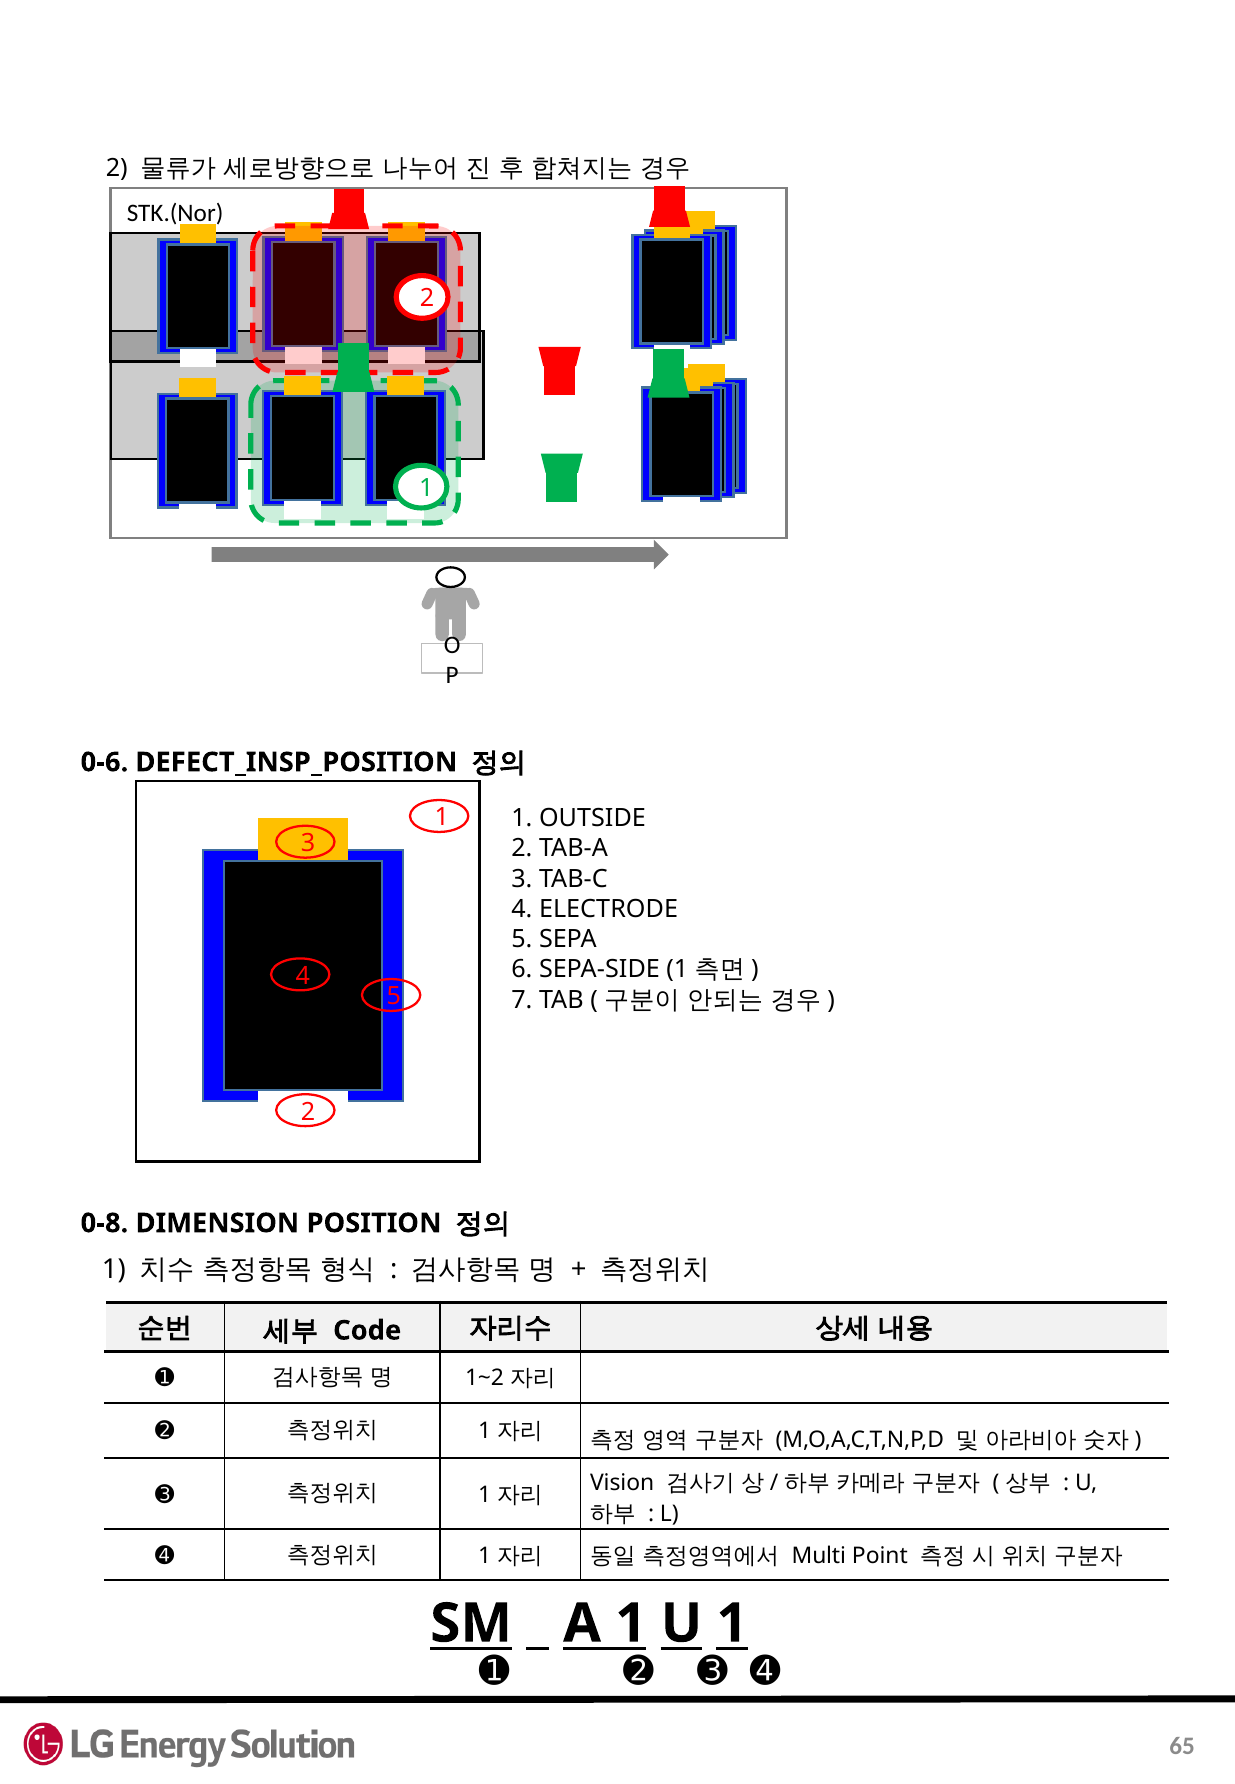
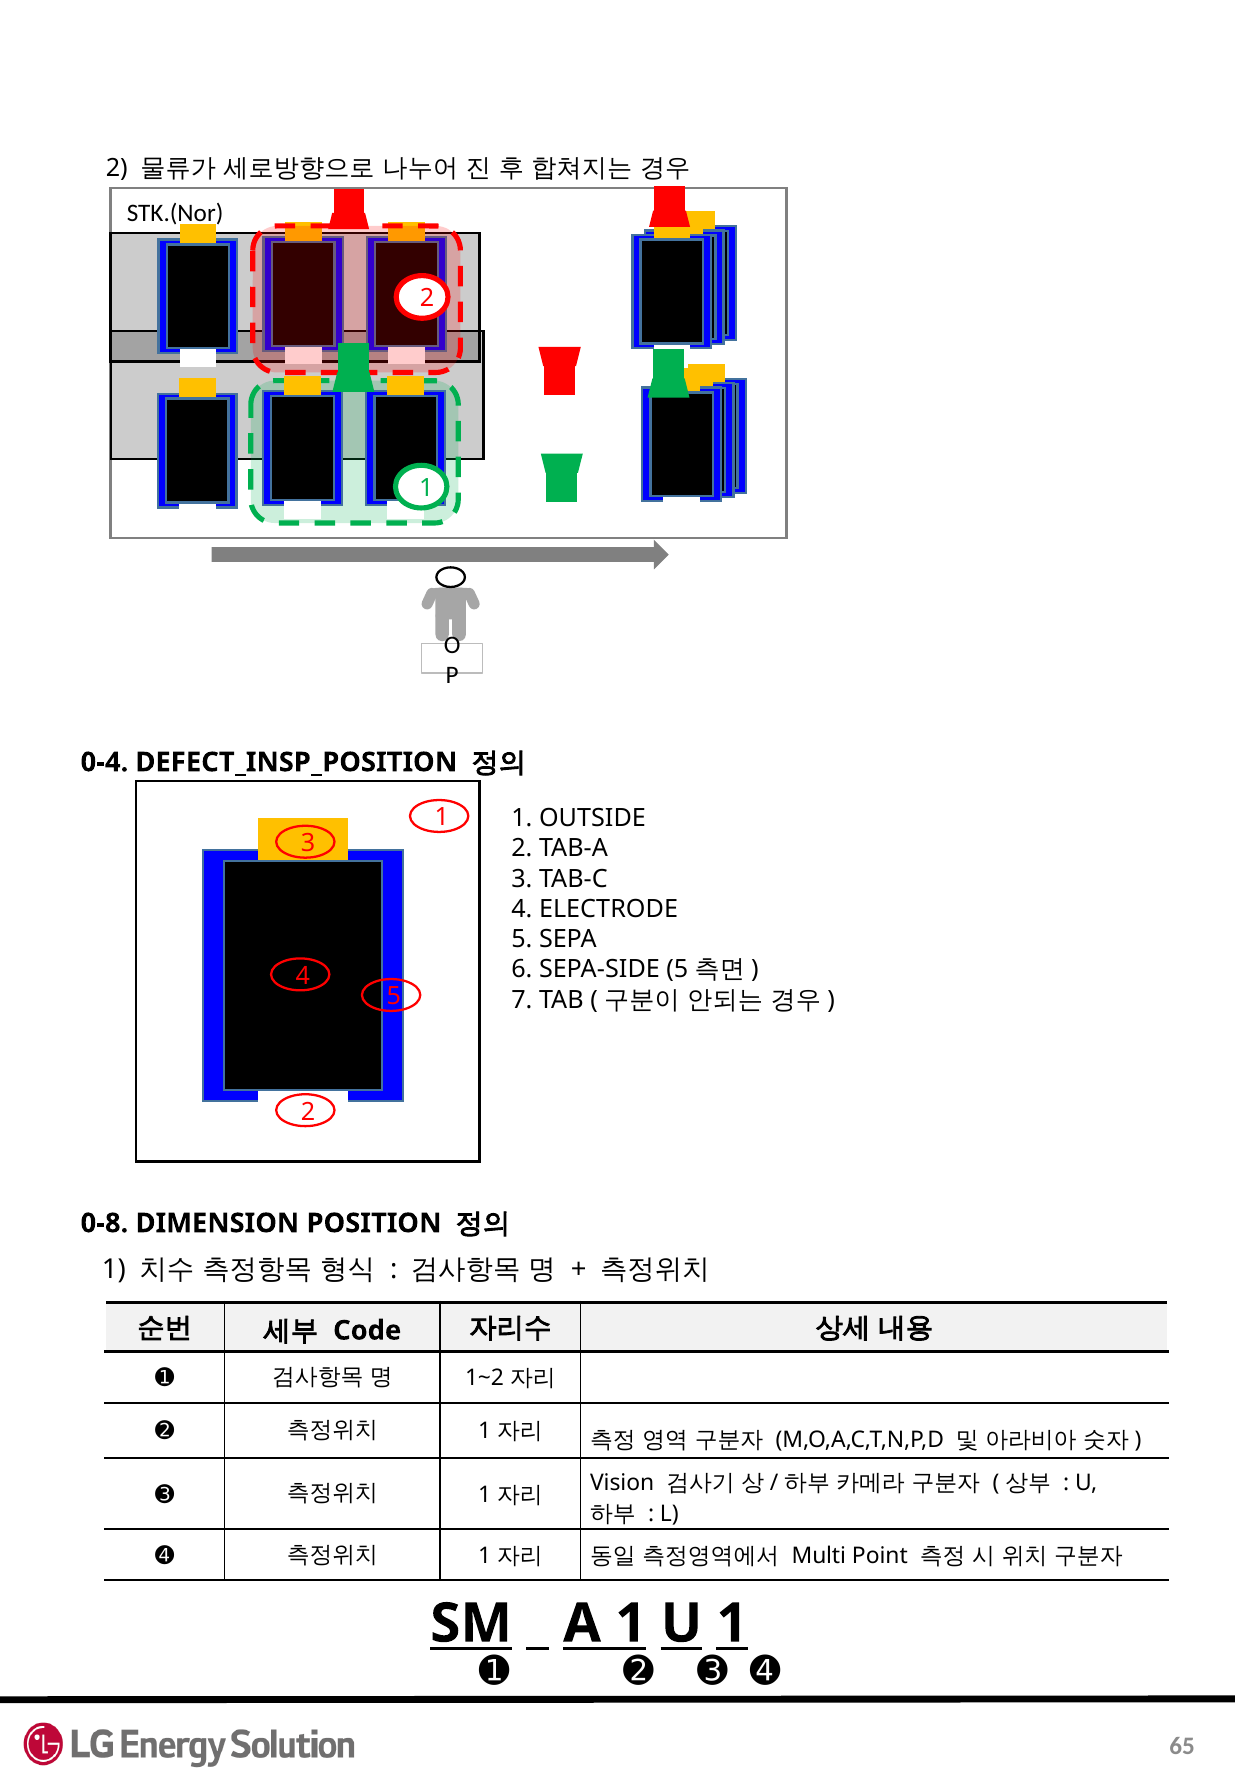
0-6: 0-6 -> 0-4 (104, 762)
SEPA-SIDE 1: 1 -> 5 (677, 969)
